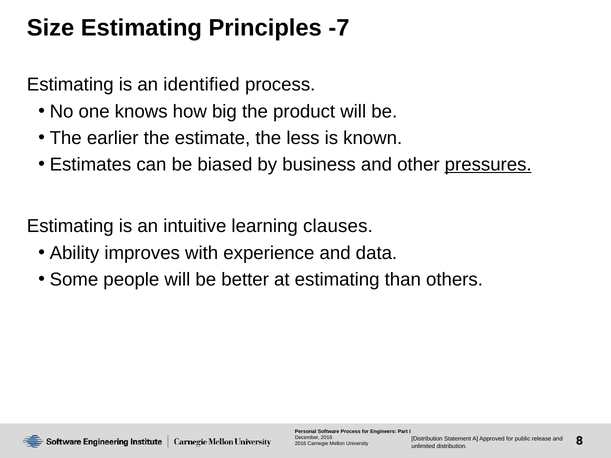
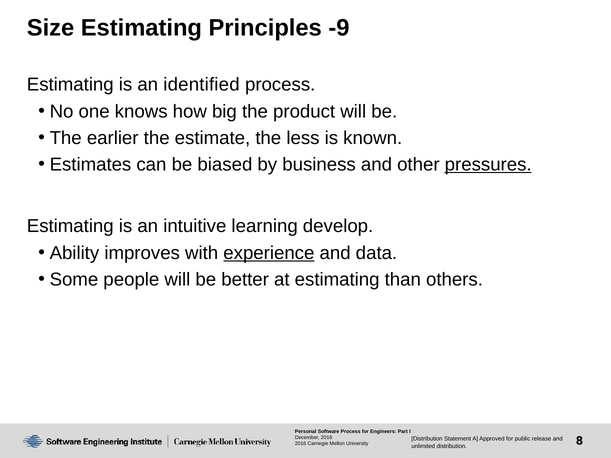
-7: -7 -> -9 (339, 28)
clauses: clauses -> develop (338, 226)
experience underline: none -> present (269, 253)
